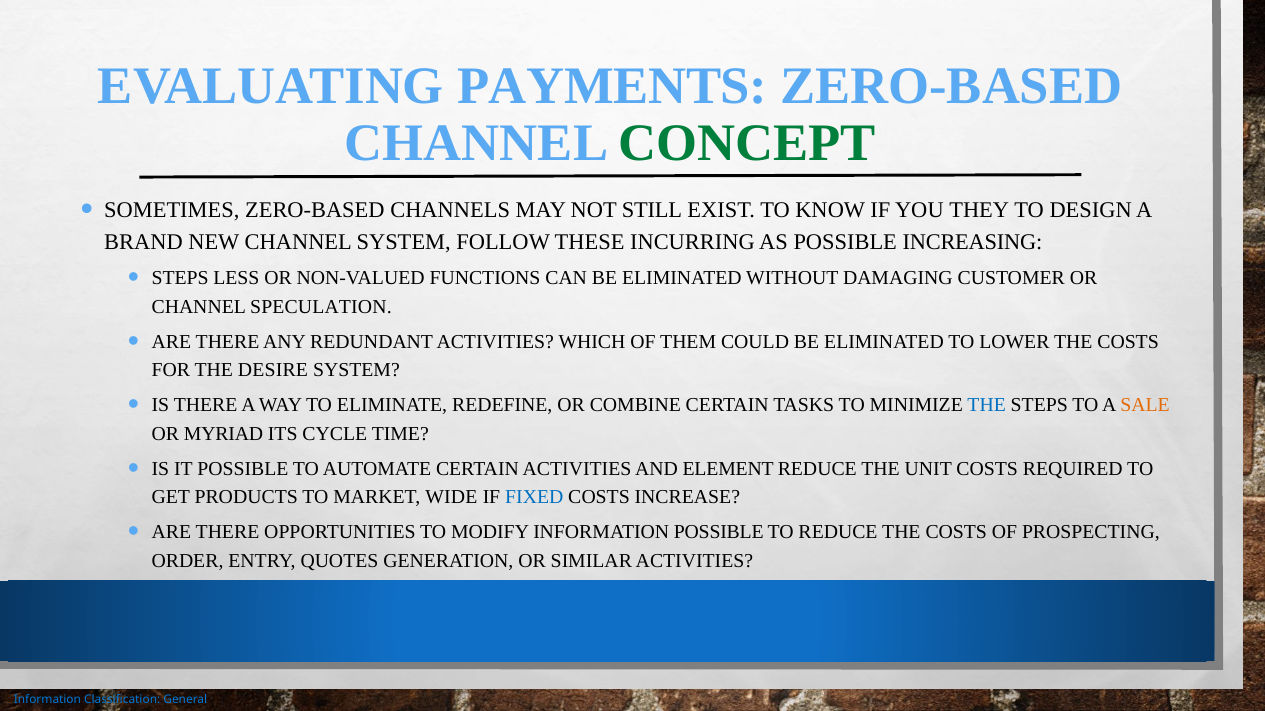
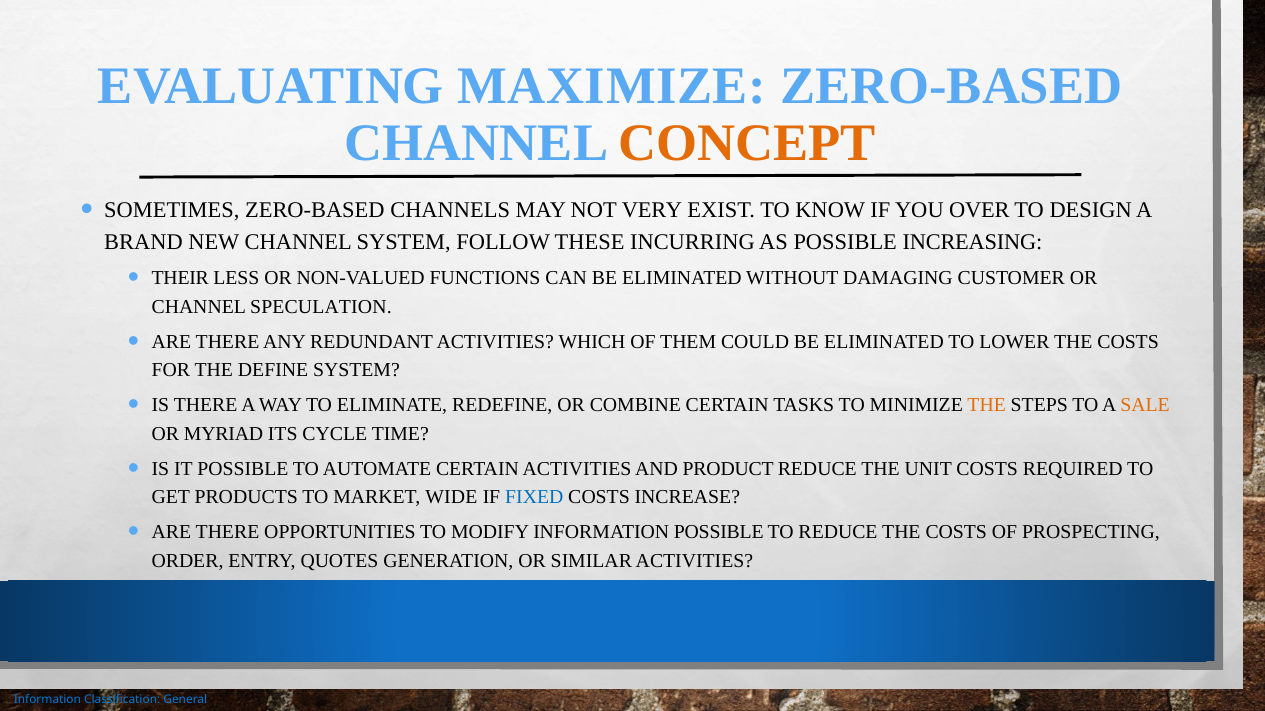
PAYMENTS: PAYMENTS -> MAXIMIZE (612, 86)
CONCEPT colour: green -> orange (747, 143)
STILL: STILL -> VERY (652, 210)
THEY: THEY -> OVER (979, 210)
STEPS: STEPS -> THEIR (180, 279)
DESIRE: DESIRE -> DEFINE (273, 371)
THE colour: blue -> orange (987, 406)
ELEMENT: ELEMENT -> PRODUCT (728, 469)
